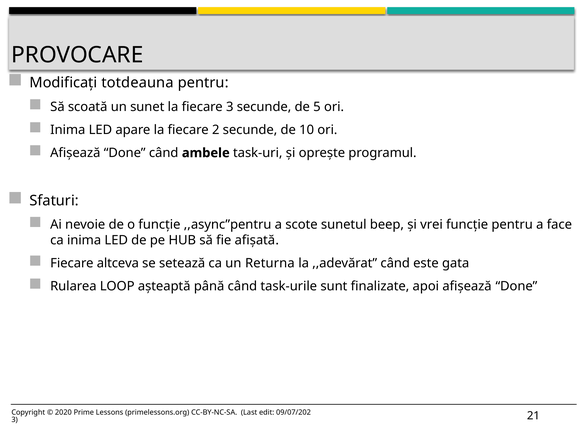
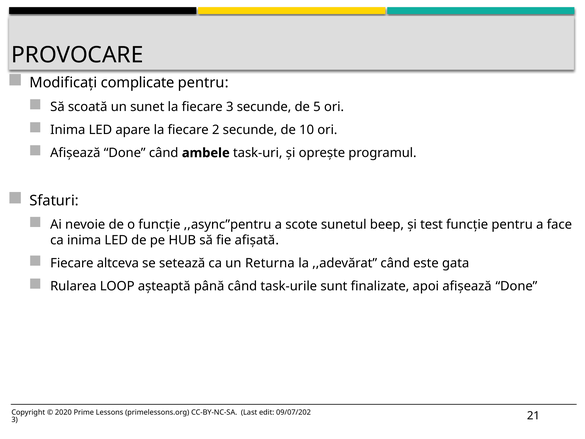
totdeauna: totdeauna -> complicate (138, 83)
vrei: vrei -> test (432, 224)
